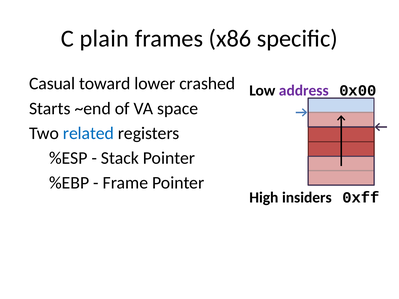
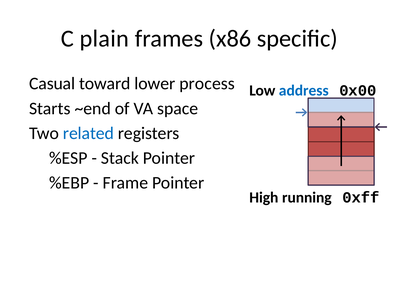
crashed: crashed -> process (207, 84)
address colour: purple -> blue (304, 90)
insiders: insiders -> running (307, 198)
